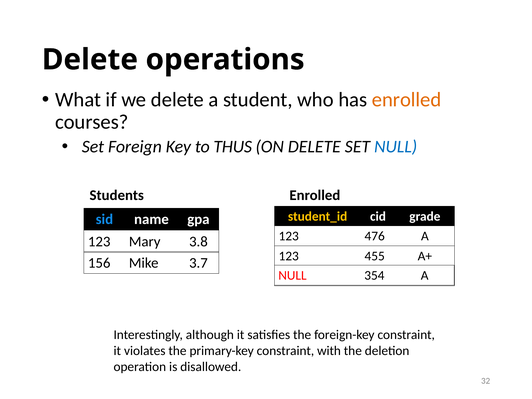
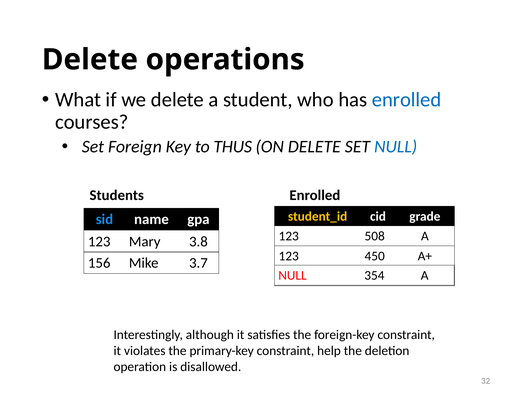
enrolled colour: orange -> blue (407, 100)
476: 476 -> 508 (375, 236)
455: 455 -> 450 (375, 256)
with: with -> help (329, 351)
